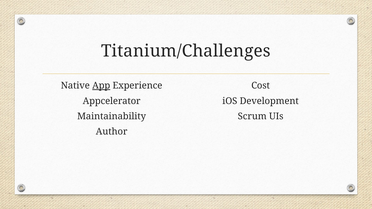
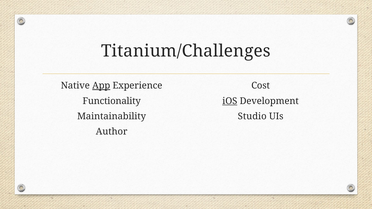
Appcelerator: Appcelerator -> Functionality (112, 101)
iOS underline: none -> present (230, 101)
Scrum: Scrum -> Studio (252, 116)
